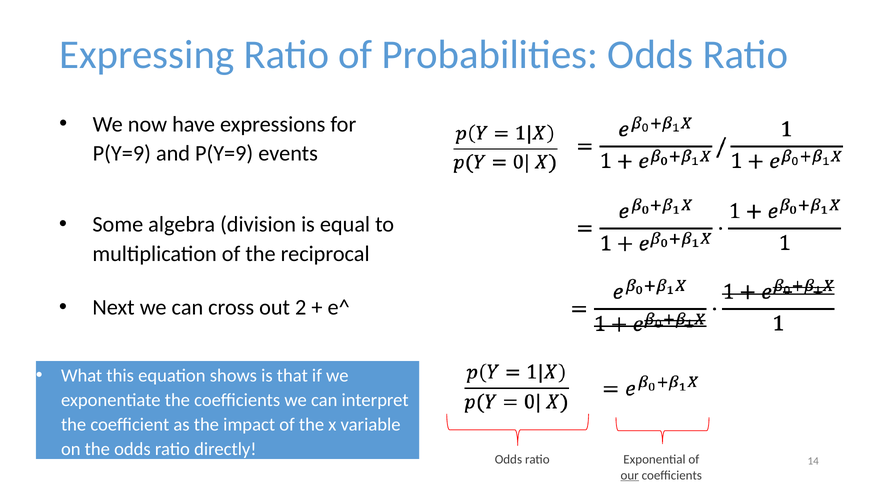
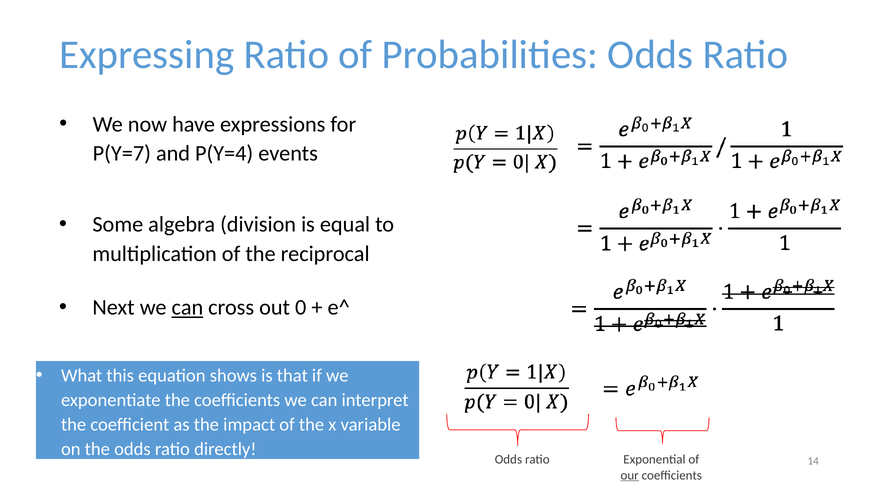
P(Y=9: P(Y=9 -> P(Y=7 (122, 154)
and P(Y=9: P(Y=9 -> P(Y=4 (224, 154)
can underline: none -> present (187, 308)
2: 2 -> 0 (301, 308)
